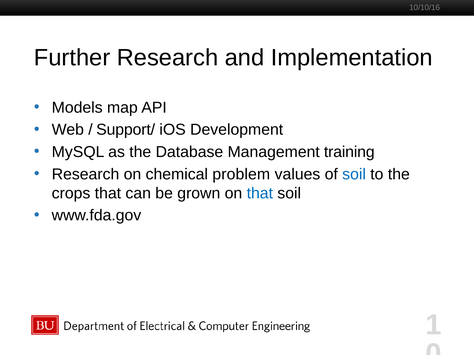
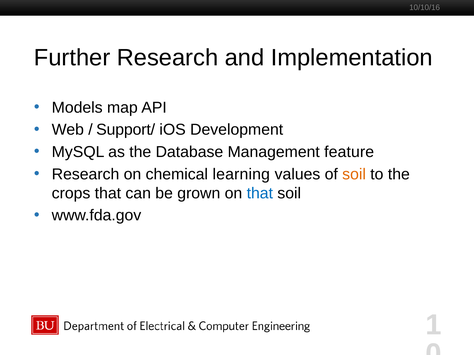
training: training -> feature (349, 152)
problem: problem -> learning (241, 174)
soil colour: blue -> orange (354, 174)
